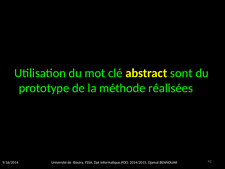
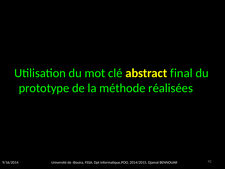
sont: sont -> final (181, 73)
